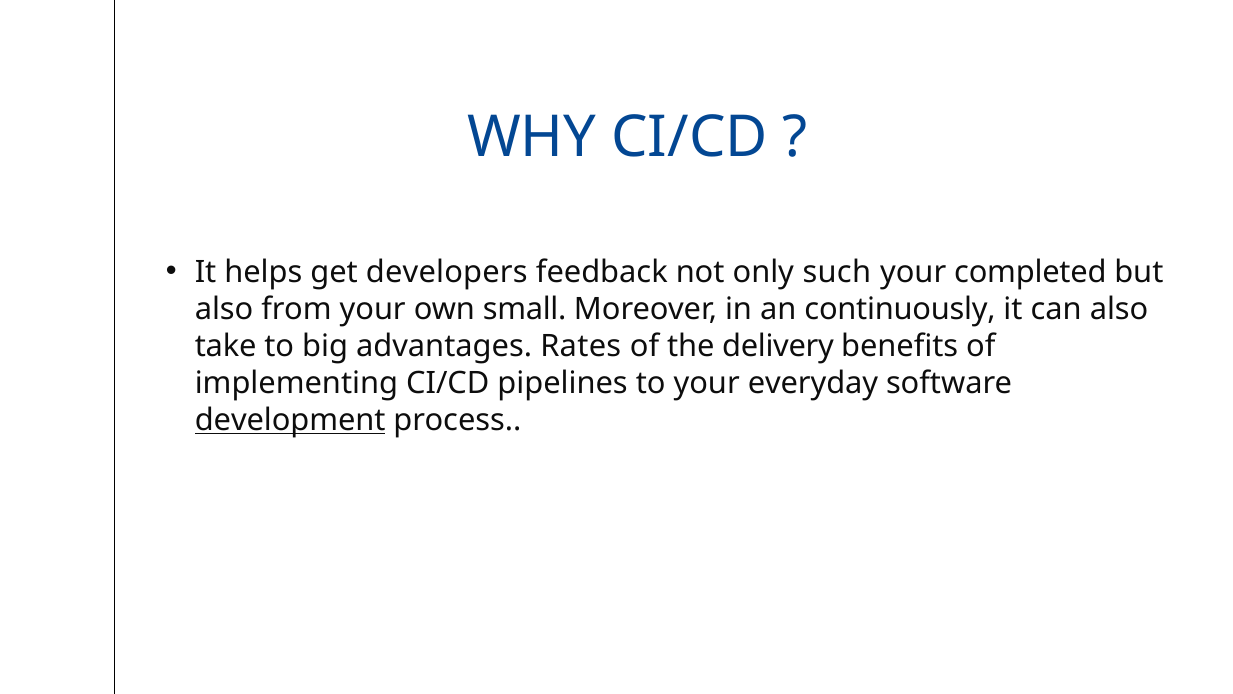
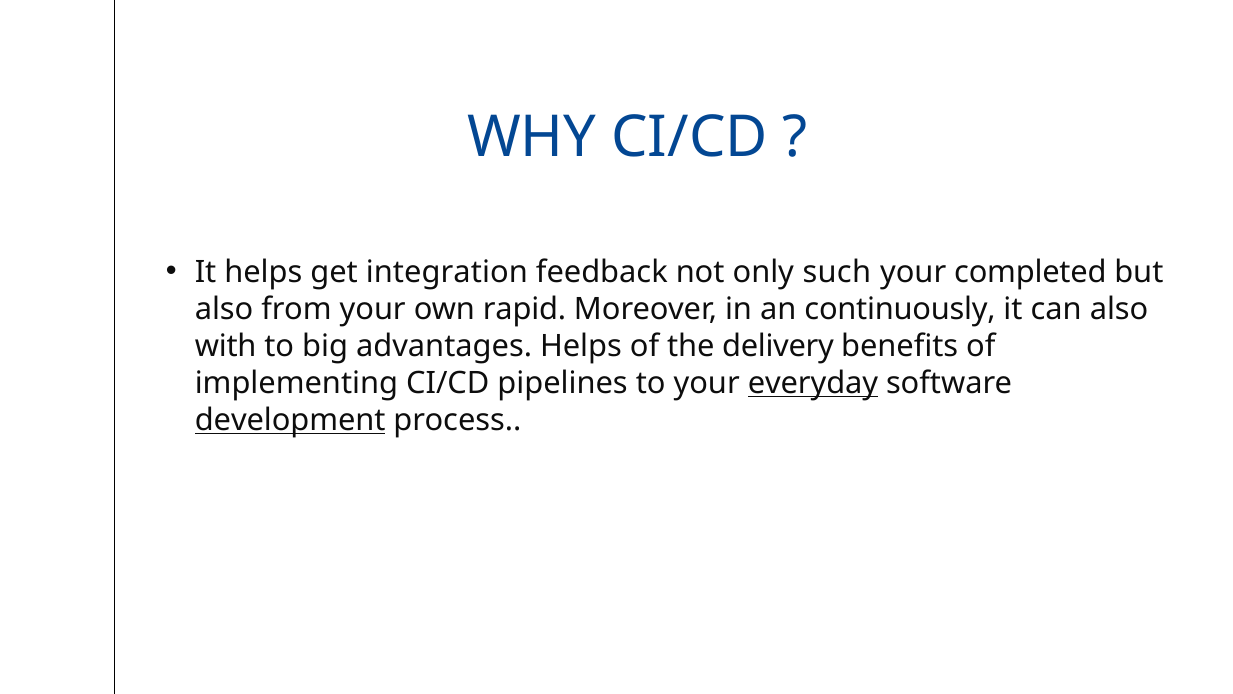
developers: developers -> integration (447, 272)
small: small -> rapid (525, 309)
take: take -> with (226, 346)
advantages Rates: Rates -> Helps (581, 346)
everyday underline: none -> present (813, 383)
